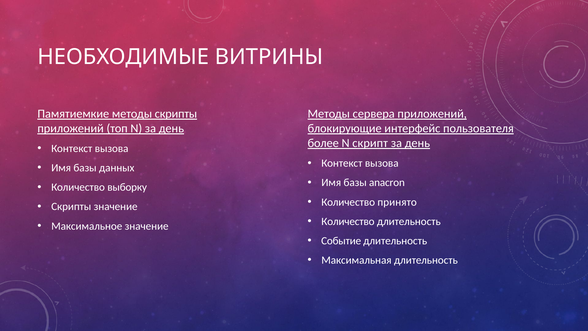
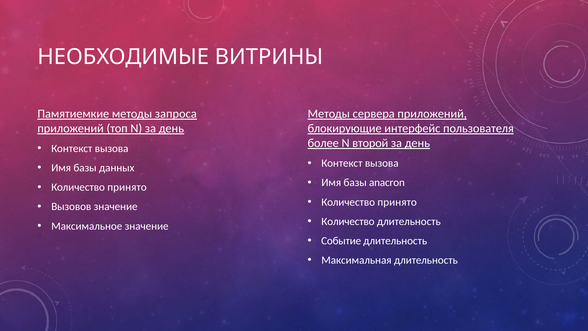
методы скрипты: скрипты -> запроса (176, 114)
скрипт: скрипт -> второй (370, 143)
выборку: выборку -> принято (127, 187)
Скрипты: Скрипты -> Вызовов (71, 207)
